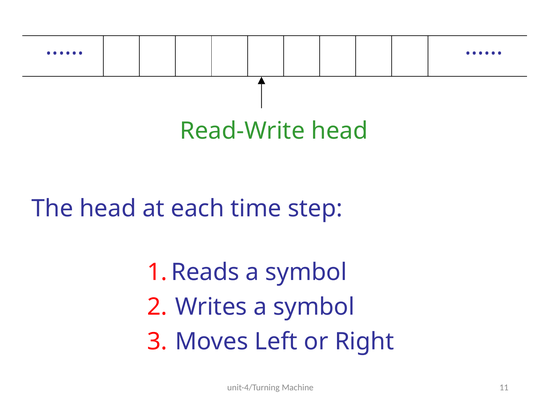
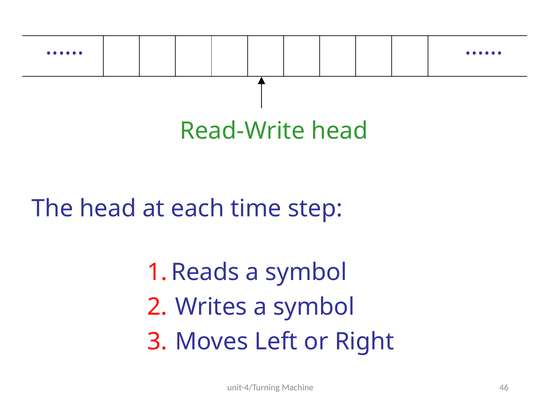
11: 11 -> 46 (504, 387)
